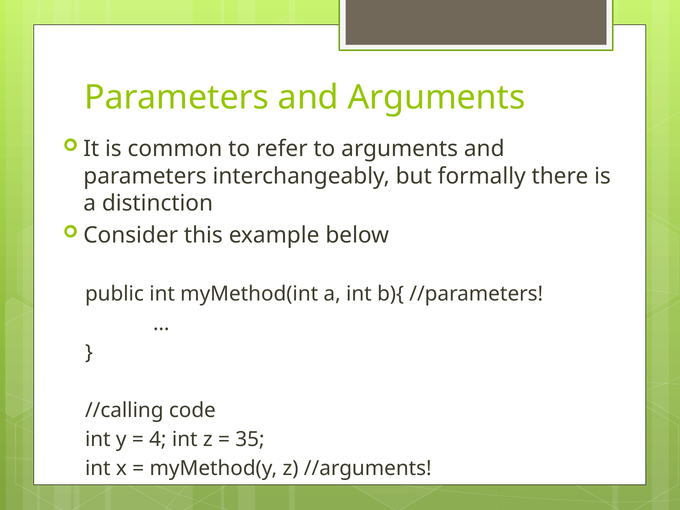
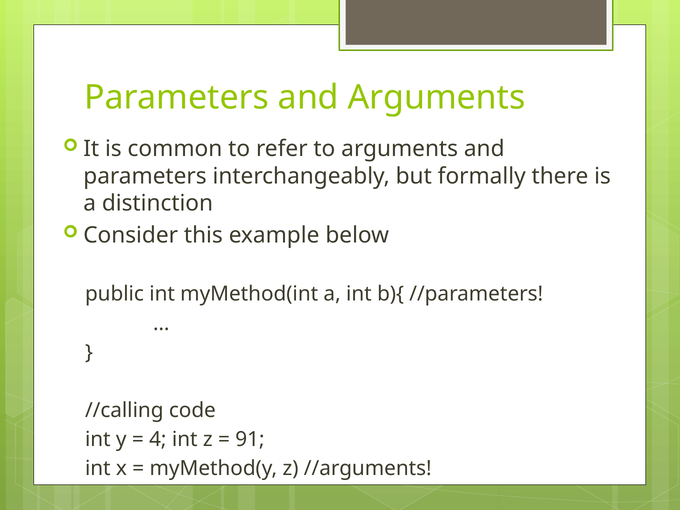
35: 35 -> 91 (250, 439)
